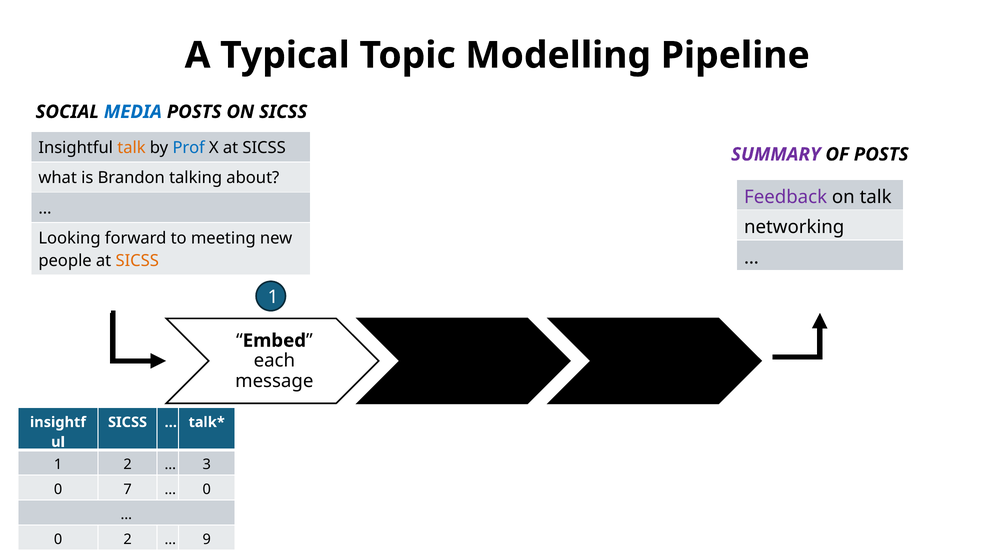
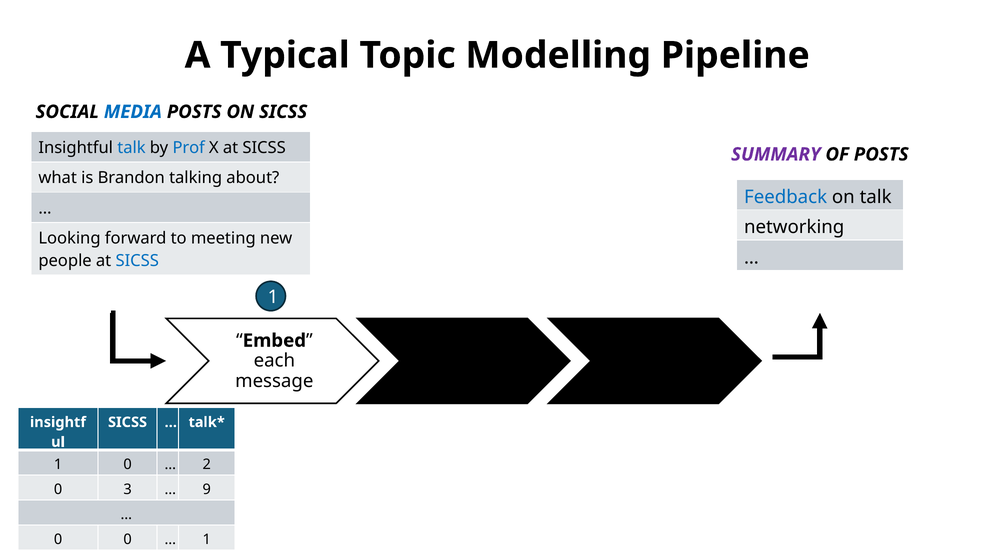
talk colour: orange -> blue (131, 148)
Feedback colour: purple -> blue (786, 197)
SICSS colour: orange -> blue (137, 261)
1 2: 2 -> 0 (128, 465)
3: 3 -> 2 (207, 465)
7: 7 -> 3 (128, 490)
0: 0 -> 9 (207, 490)
0 2: 2 -> 0 (128, 540)
9: 9 -> 1 (207, 540)
